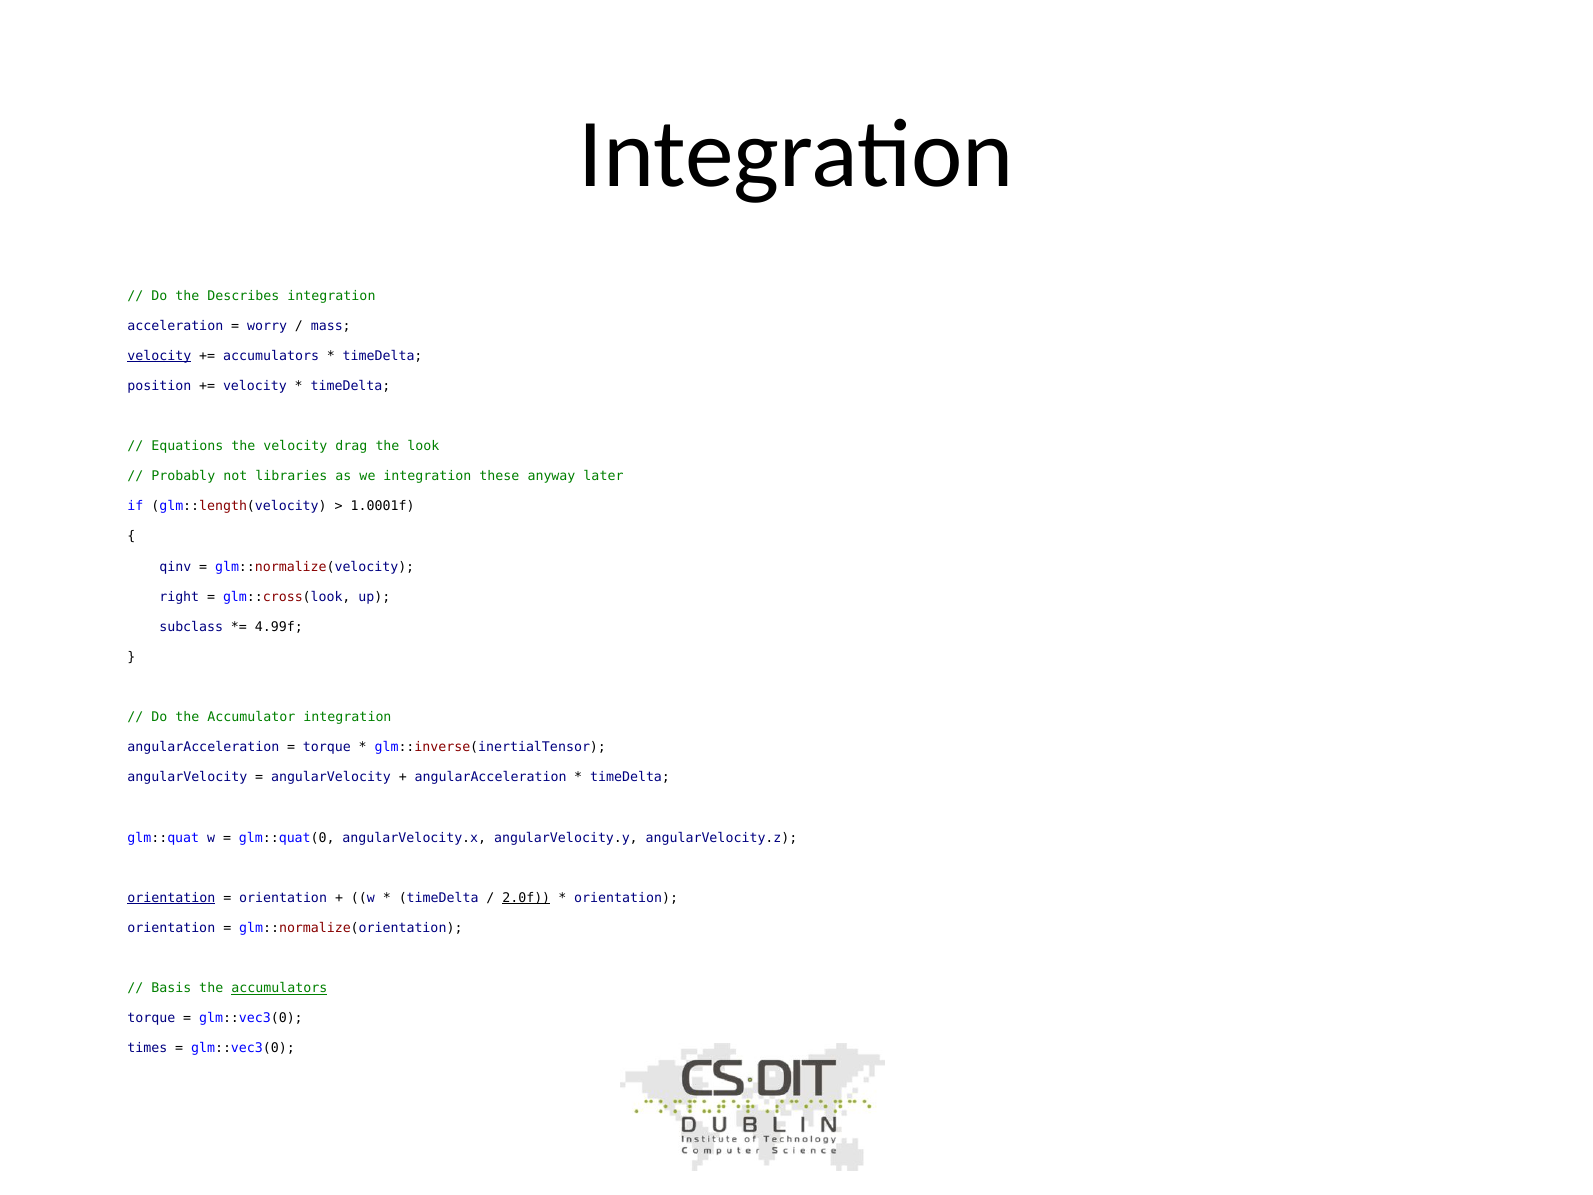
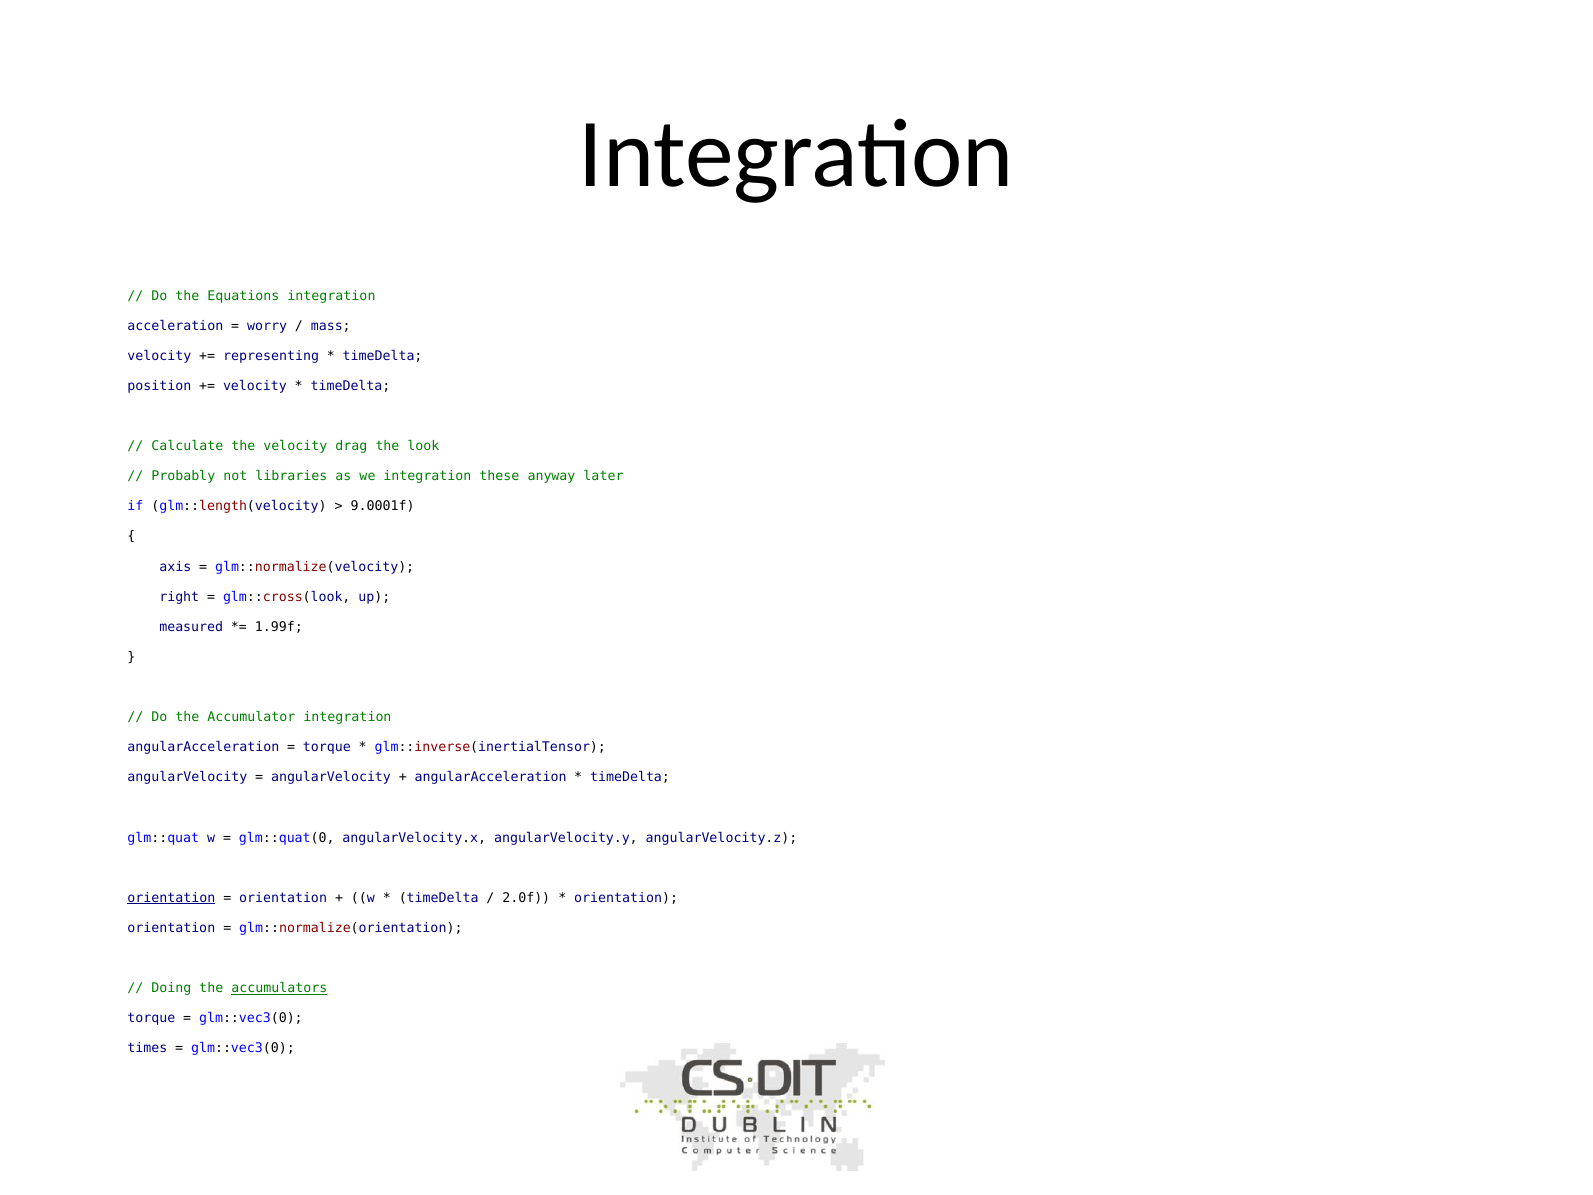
Describes: Describes -> Equations (243, 296)
velocity underline: present -> none (159, 356)
accumulators: accumulators -> representing (271, 356)
Equations: Equations -> Calculate (187, 446)
1.0001f: 1.0001f -> 9.0001f (383, 506)
qinv: qinv -> axis (175, 567)
subclass: subclass -> measured (191, 627)
4.99f: 4.99f -> 1.99f (279, 627)
2.0f underline: present -> none (526, 898)
Basis: Basis -> Doing (171, 988)
